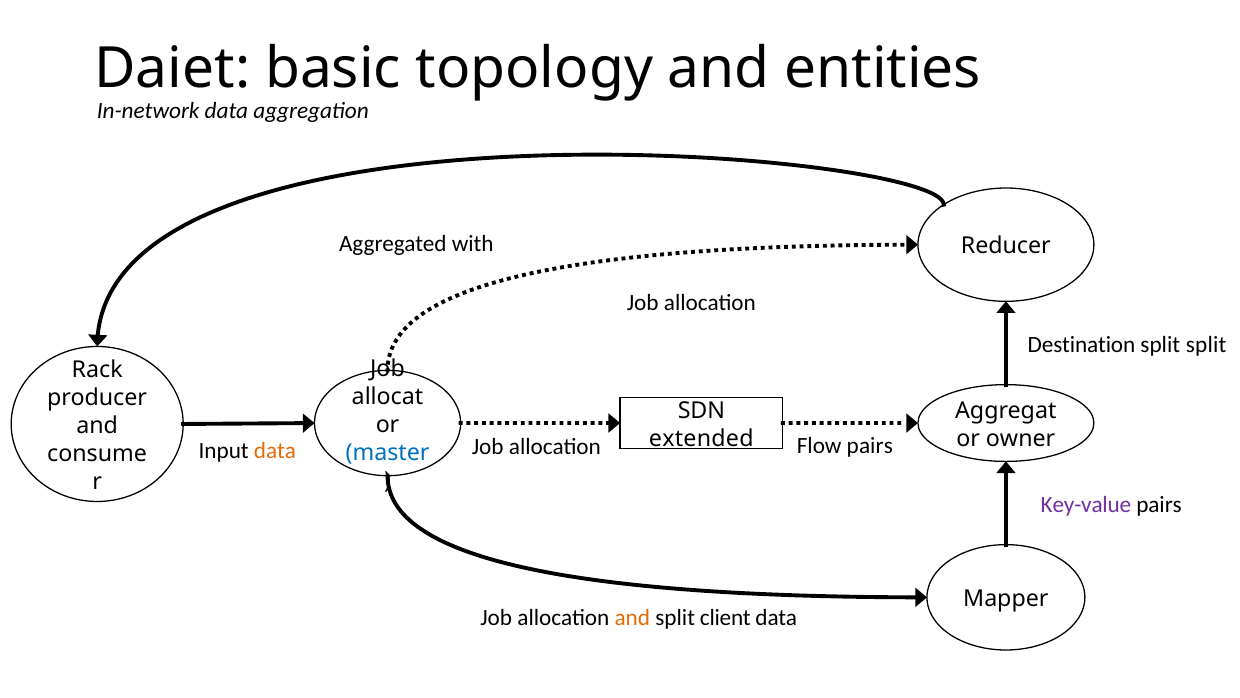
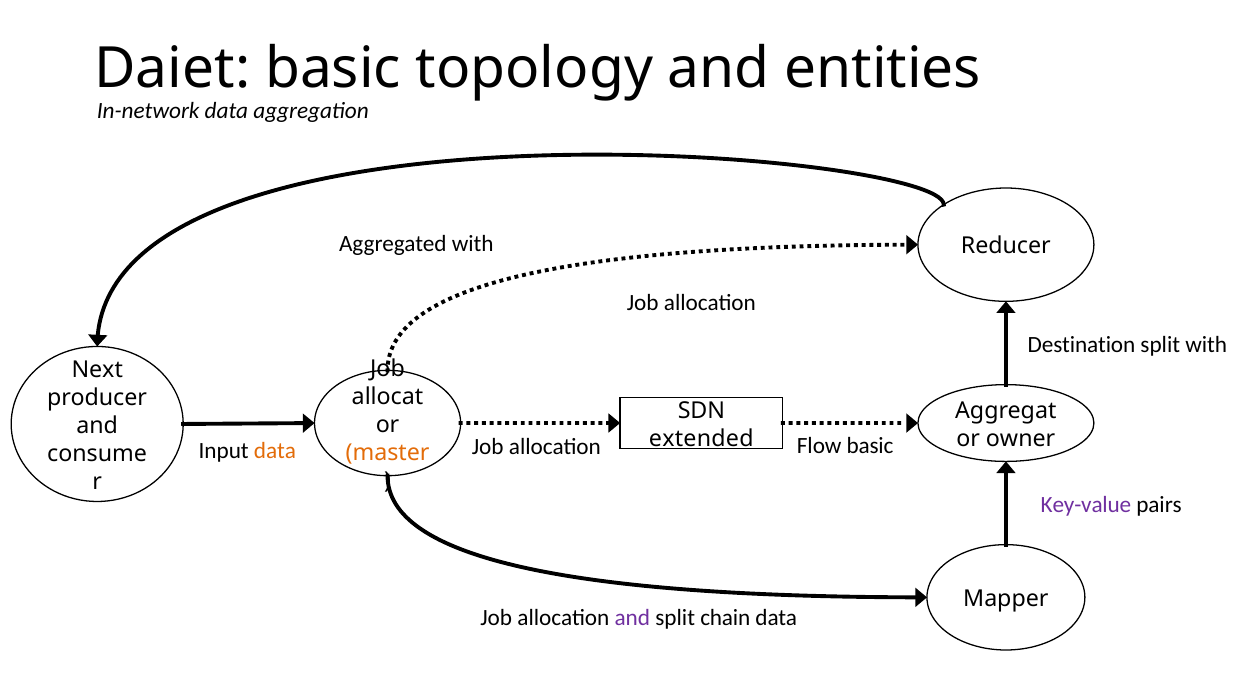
split split: split -> with (1206, 345)
Rack: Rack -> Next (97, 369)
Flow pairs: pairs -> basic (870, 445)
master colour: blue -> orange (388, 452)
and colour: orange -> purple (632, 617)
client: client -> chain (725, 617)
